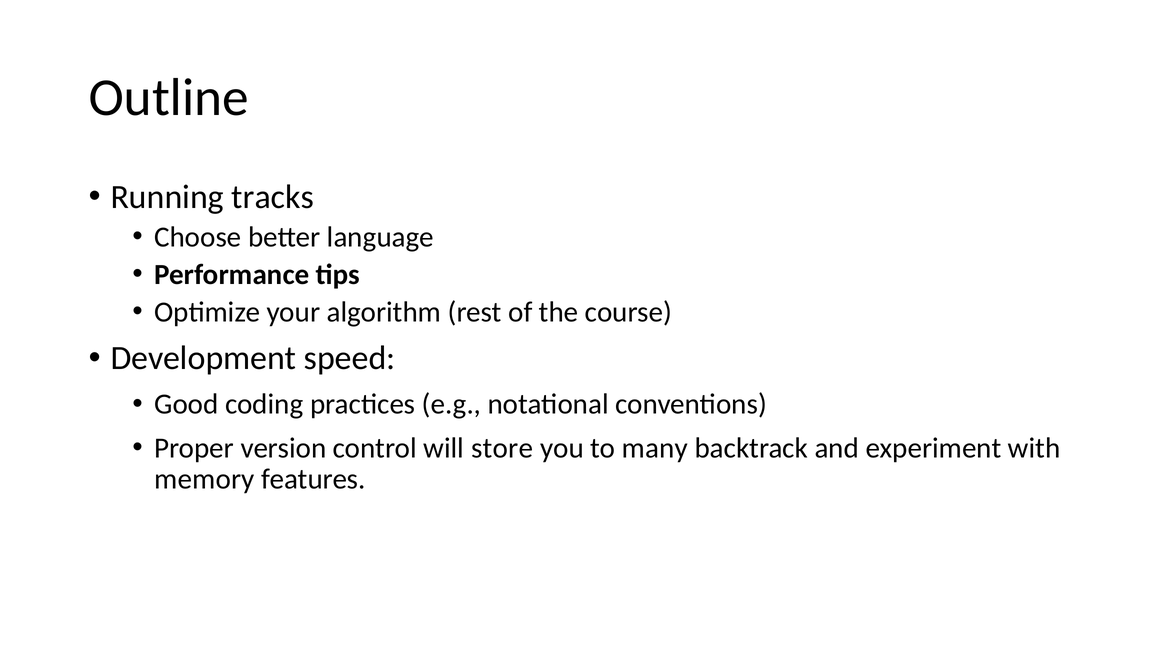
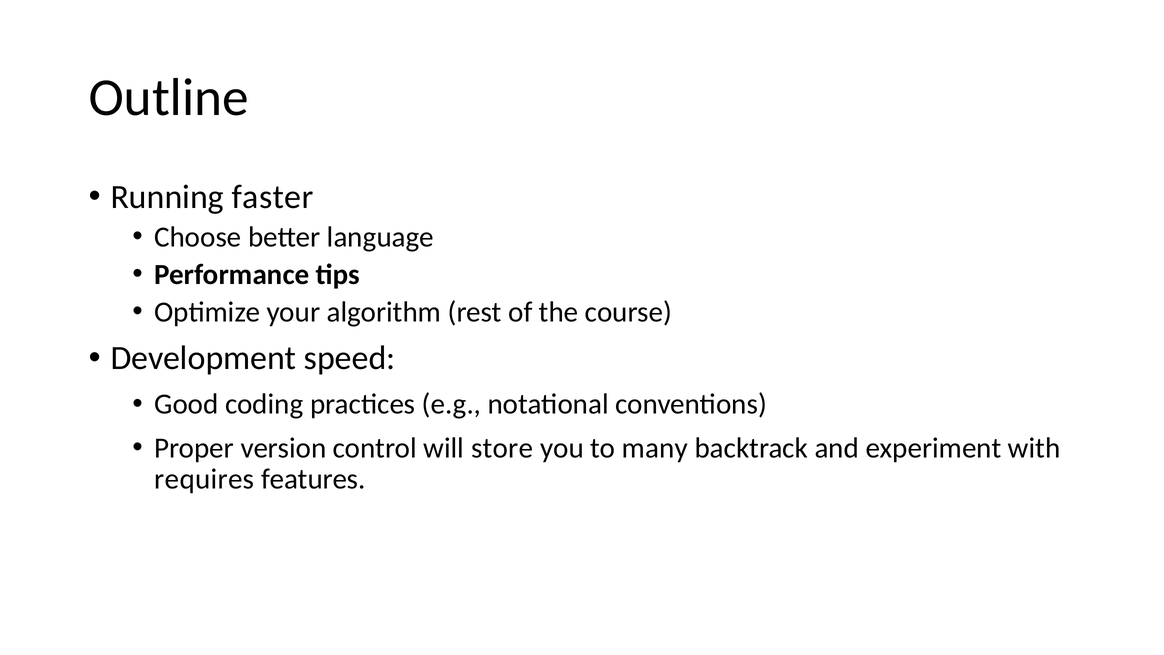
tracks: tracks -> faster (273, 197)
memory: memory -> requires (204, 479)
